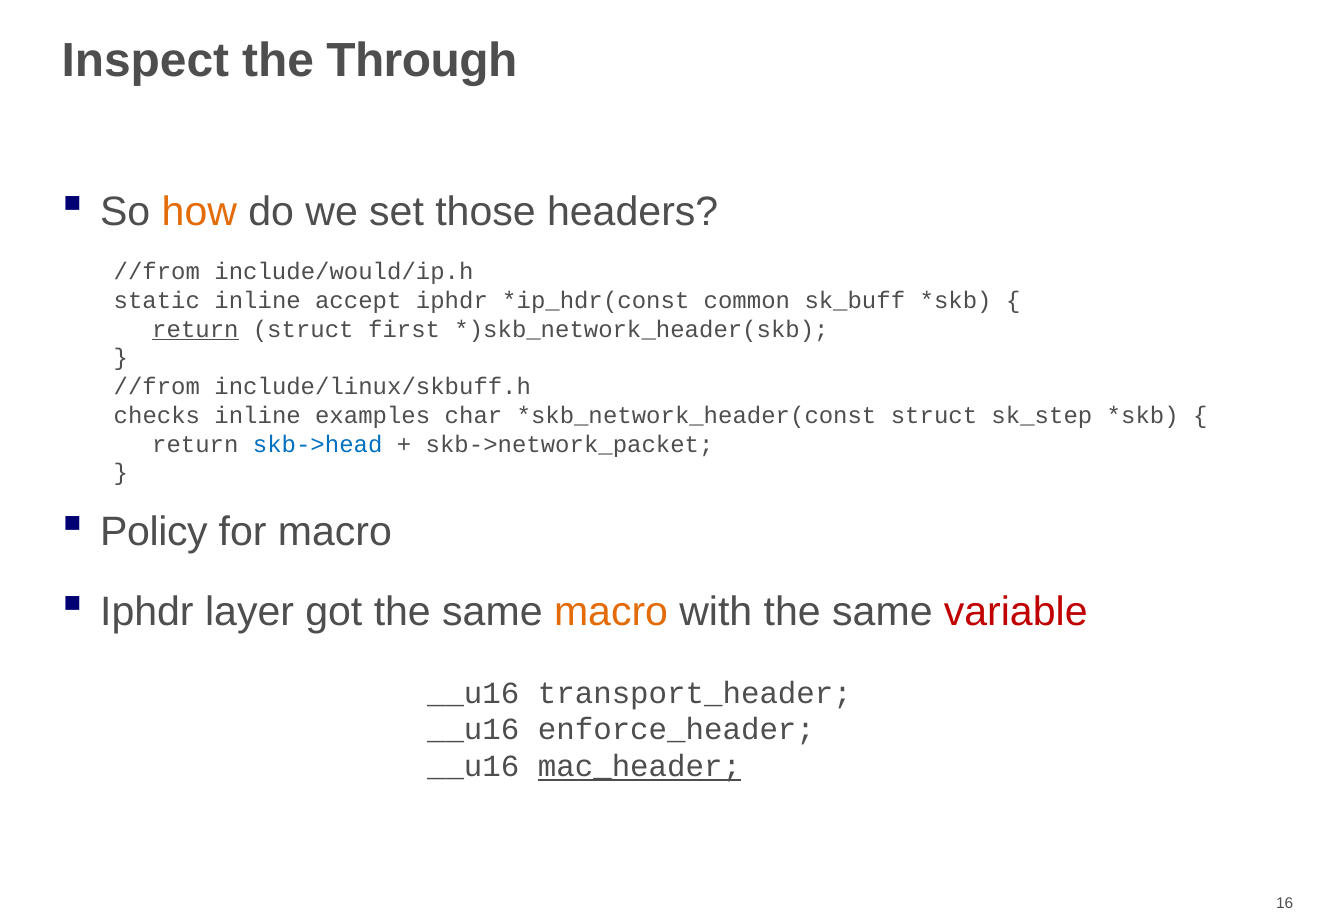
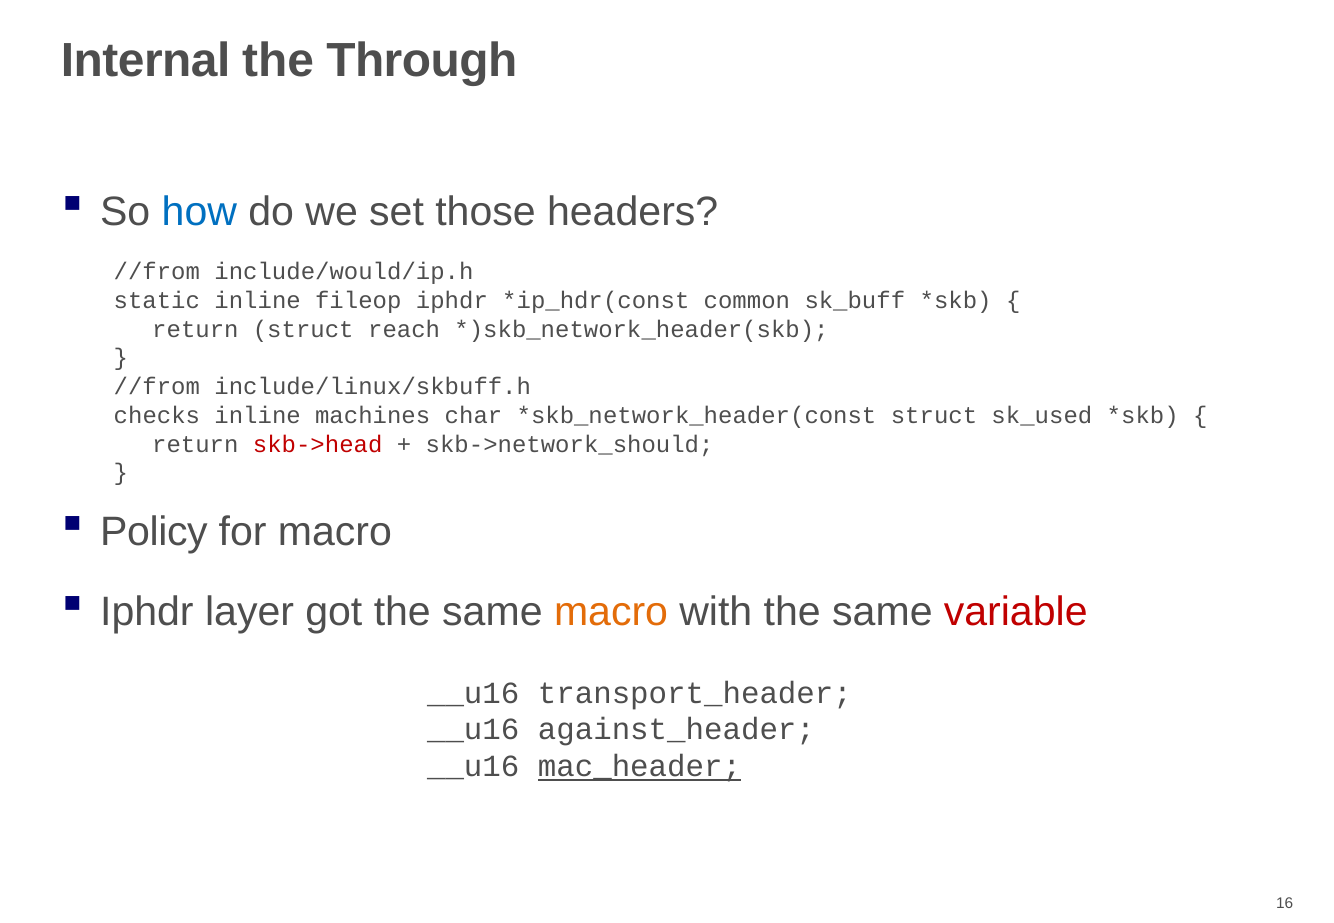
Inspect: Inspect -> Internal (146, 60)
how colour: orange -> blue (199, 212)
accept: accept -> fileop (358, 301)
return underline: present -> none (195, 329)
first: first -> reach (404, 329)
examples: examples -> machines (373, 416)
sk_step: sk_step -> sk_used (1042, 416)
skb->head colour: blue -> red (318, 444)
skb->network_packet: skb->network_packet -> skb->network_should (570, 444)
enforce_header: enforce_header -> against_header (676, 730)
